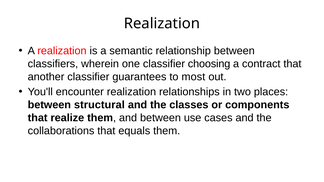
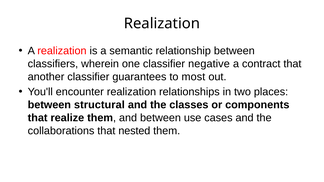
choosing: choosing -> negative (209, 64)
equals: equals -> nested (134, 131)
